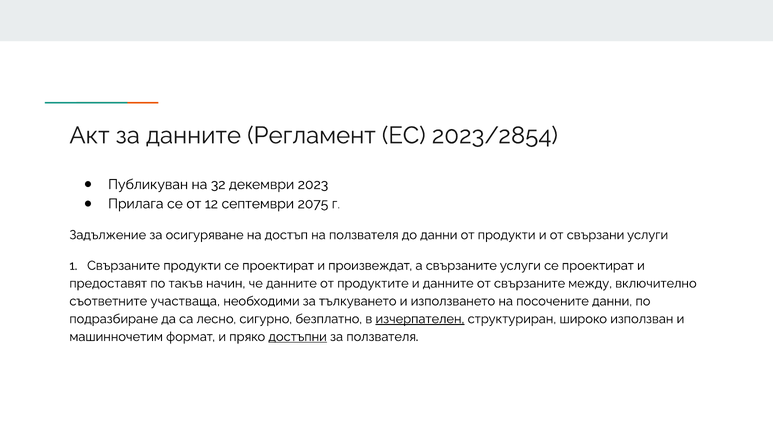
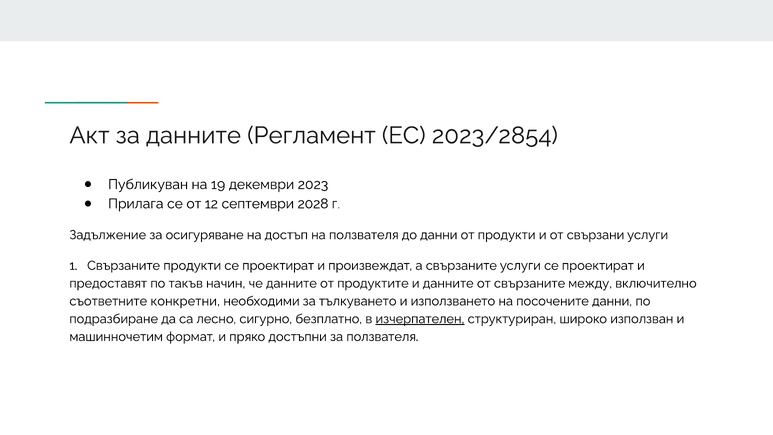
32: 32 -> 19 (218, 184)
2075: 2075 -> 2028 (313, 204)
участваща: участваща -> конкретни (185, 301)
достъпни underline: present -> none (298, 337)
